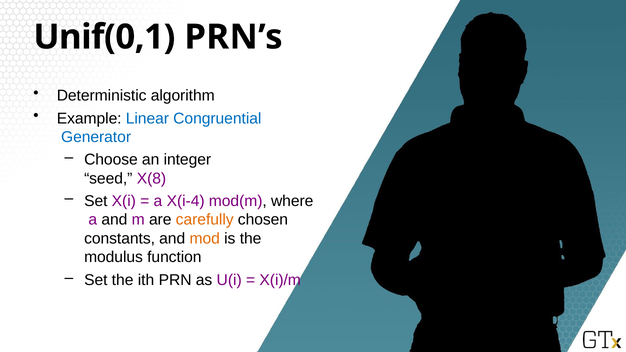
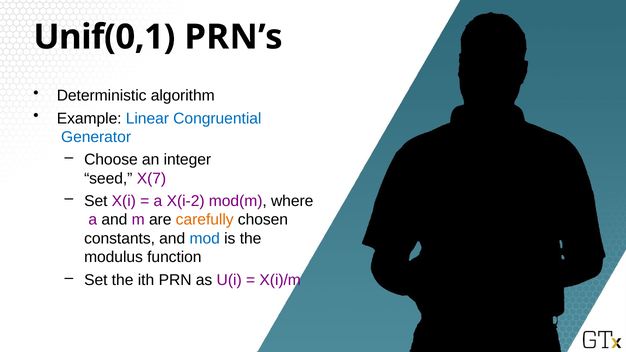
X(8: X(8 -> X(7 (151, 179)
X(i-4: X(i-4 -> X(i-2 (186, 201)
mod colour: orange -> blue (205, 238)
